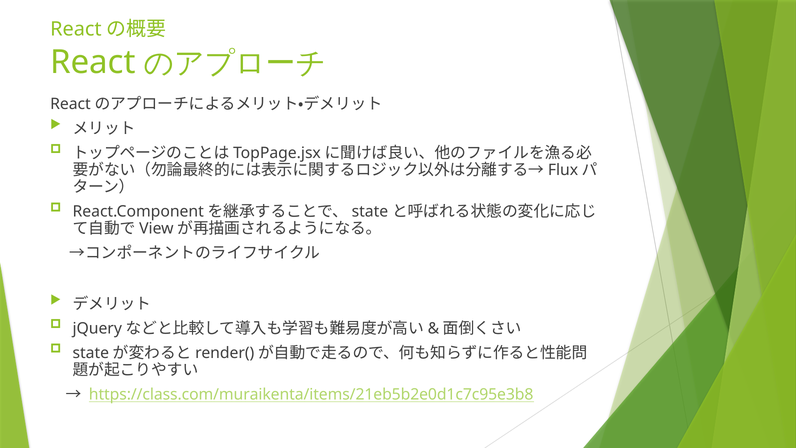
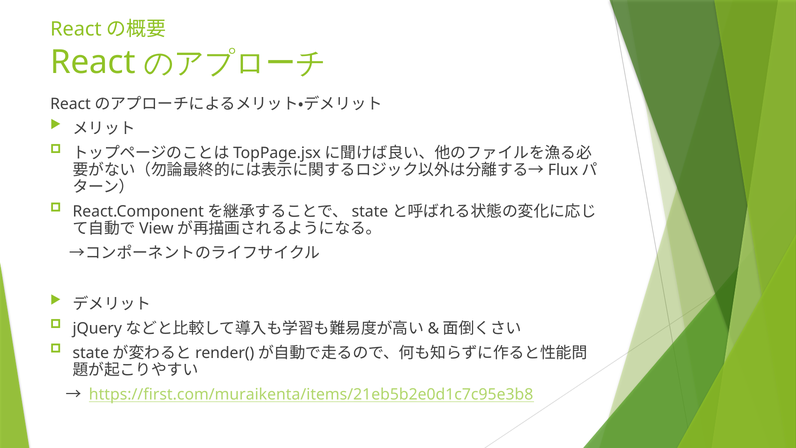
https://class.com/muraikenta/items/21eb5b2e0d1c7c95e3b8: https://class.com/muraikenta/items/21eb5b2e0d1c7c95e3b8 -> https://first.com/muraikenta/items/21eb5b2e0d1c7c95e3b8 (311, 394)
